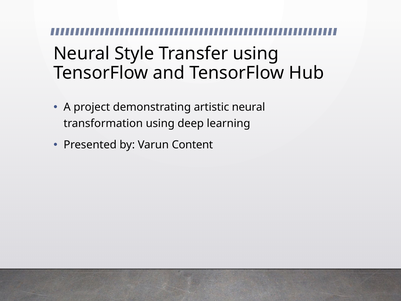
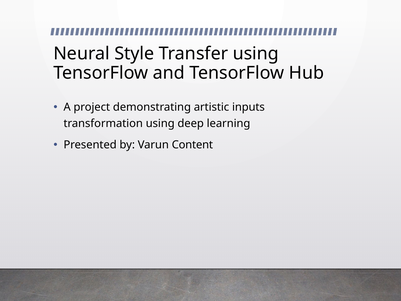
artistic neural: neural -> inputs (248, 107)
